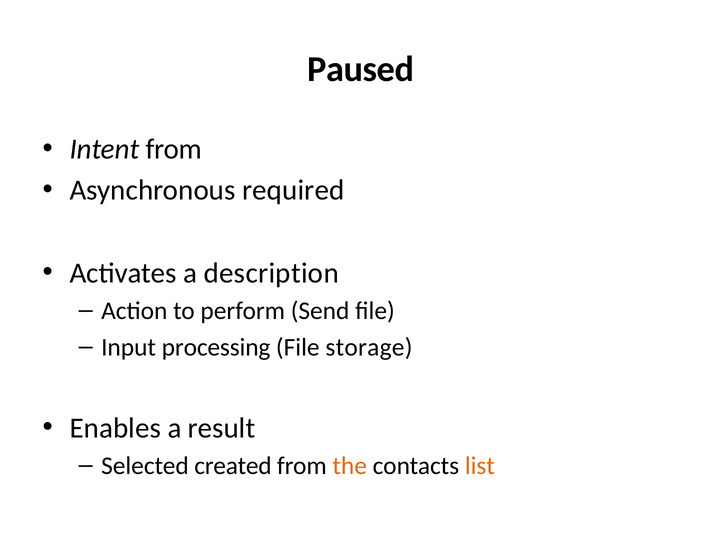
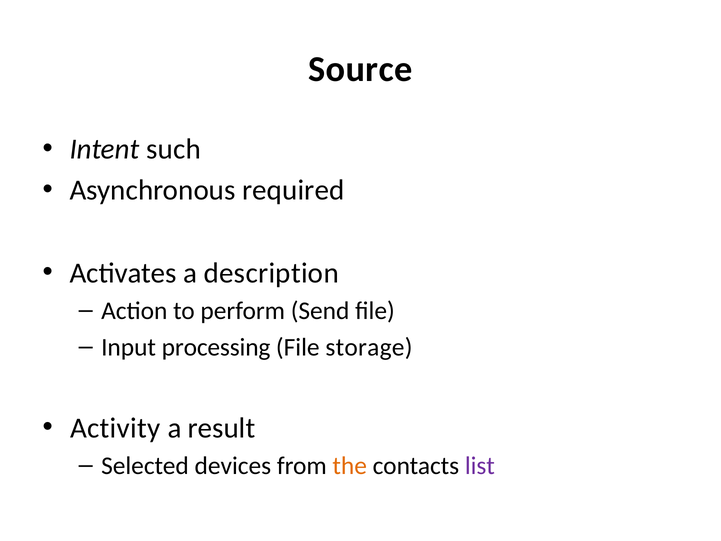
Paused: Paused -> Source (360, 69)
Intent from: from -> such (174, 149)
Enables: Enables -> Activity (115, 428)
created: created -> devices (233, 466)
list colour: orange -> purple (480, 466)
